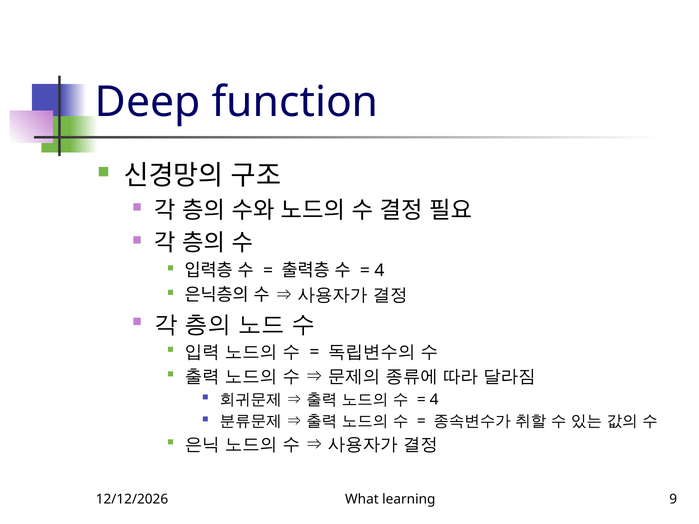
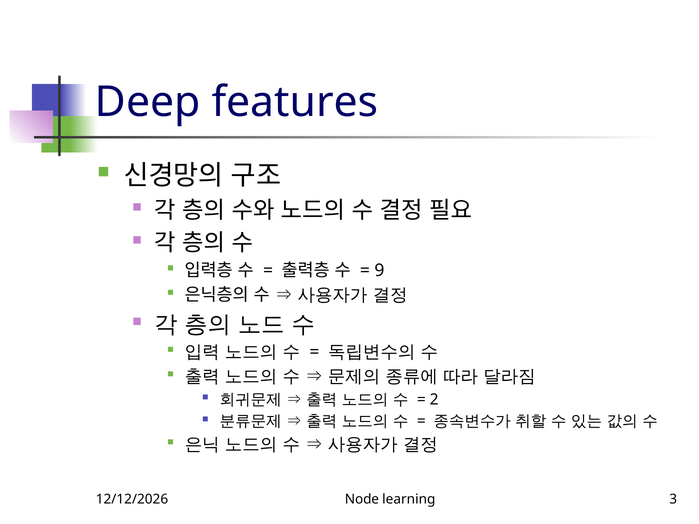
function: function -> features (295, 102)
4: 4 -> 9 (379, 271)
4: 4 -> 2 (434, 400)
What: What -> Node (362, 499)
9: 9 -> 3 (673, 499)
